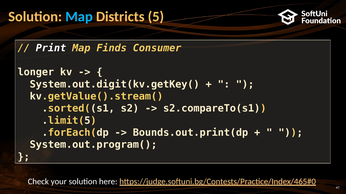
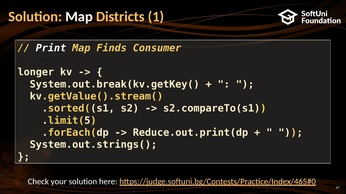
Map colour: light blue -> white (79, 17)
5: 5 -> 1 (156, 17)
System.out.digit(kv.getKey(: System.out.digit(kv.getKey( -> System.out.break(kv.getKey( (115, 85)
Bounds.out.print(dp: Bounds.out.print(dp -> Reduce.out.print(dp (190, 133)
System.out.program(: System.out.program( -> System.out.strings( (93, 145)
